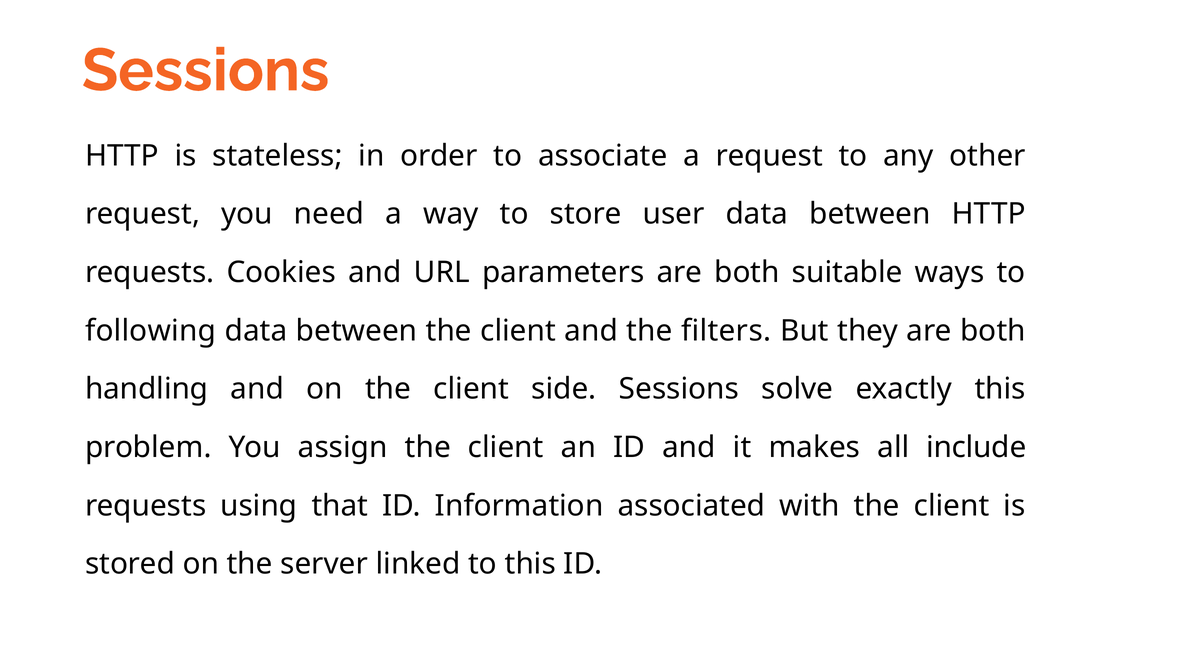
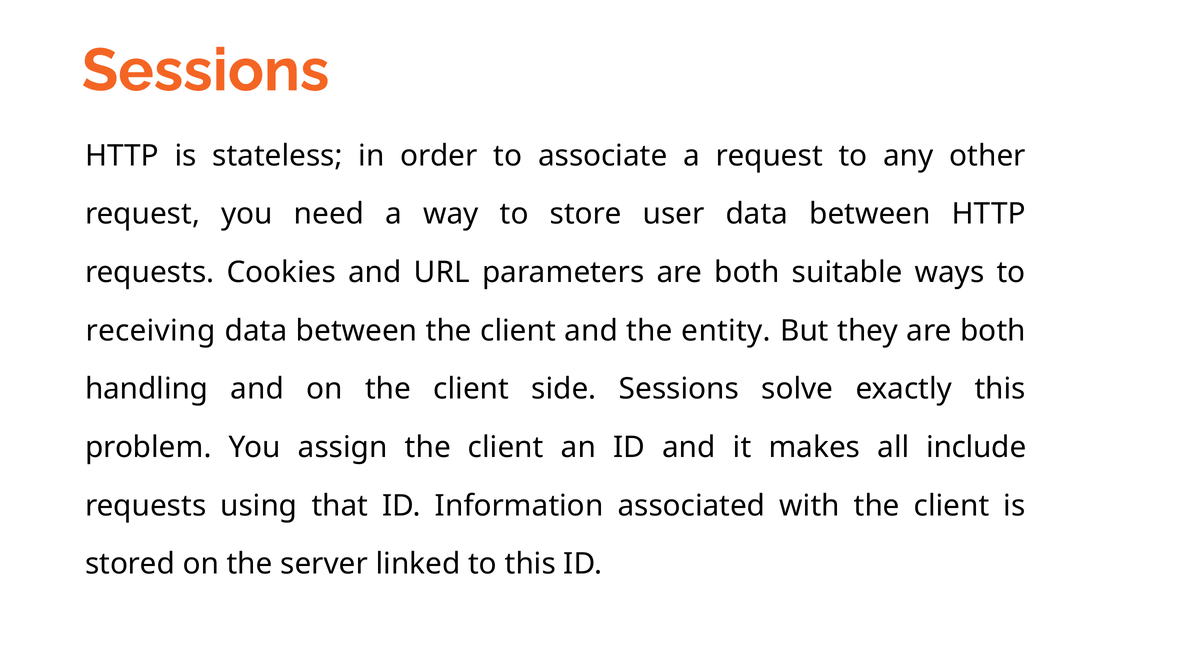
following: following -> receiving (150, 330)
filters: filters -> entity (726, 330)
